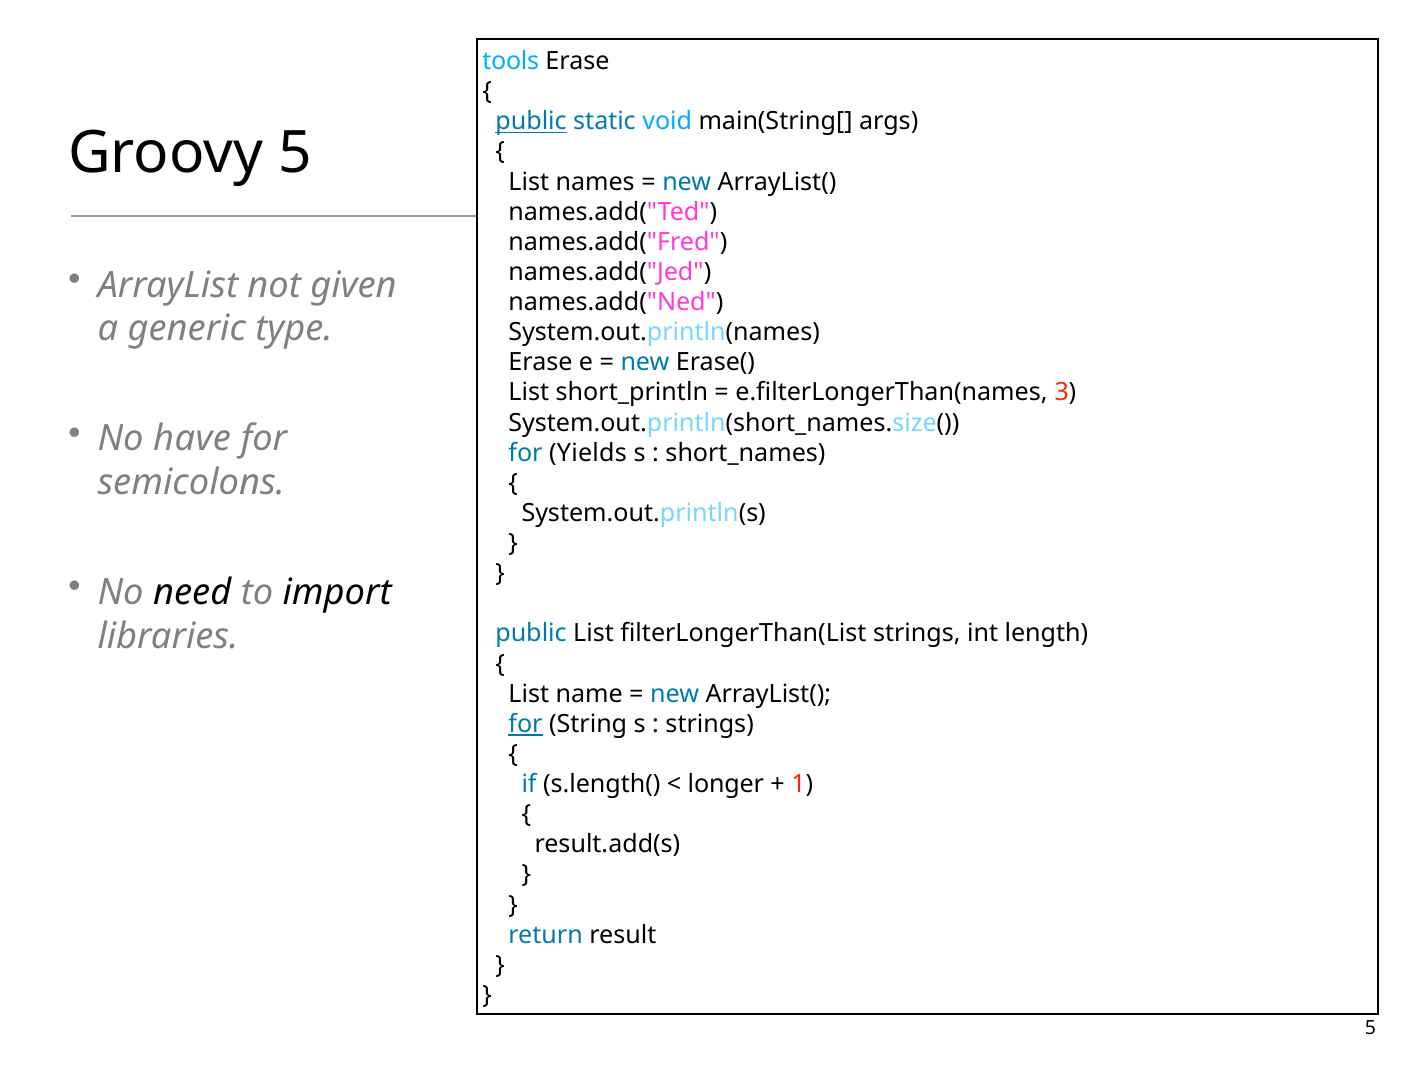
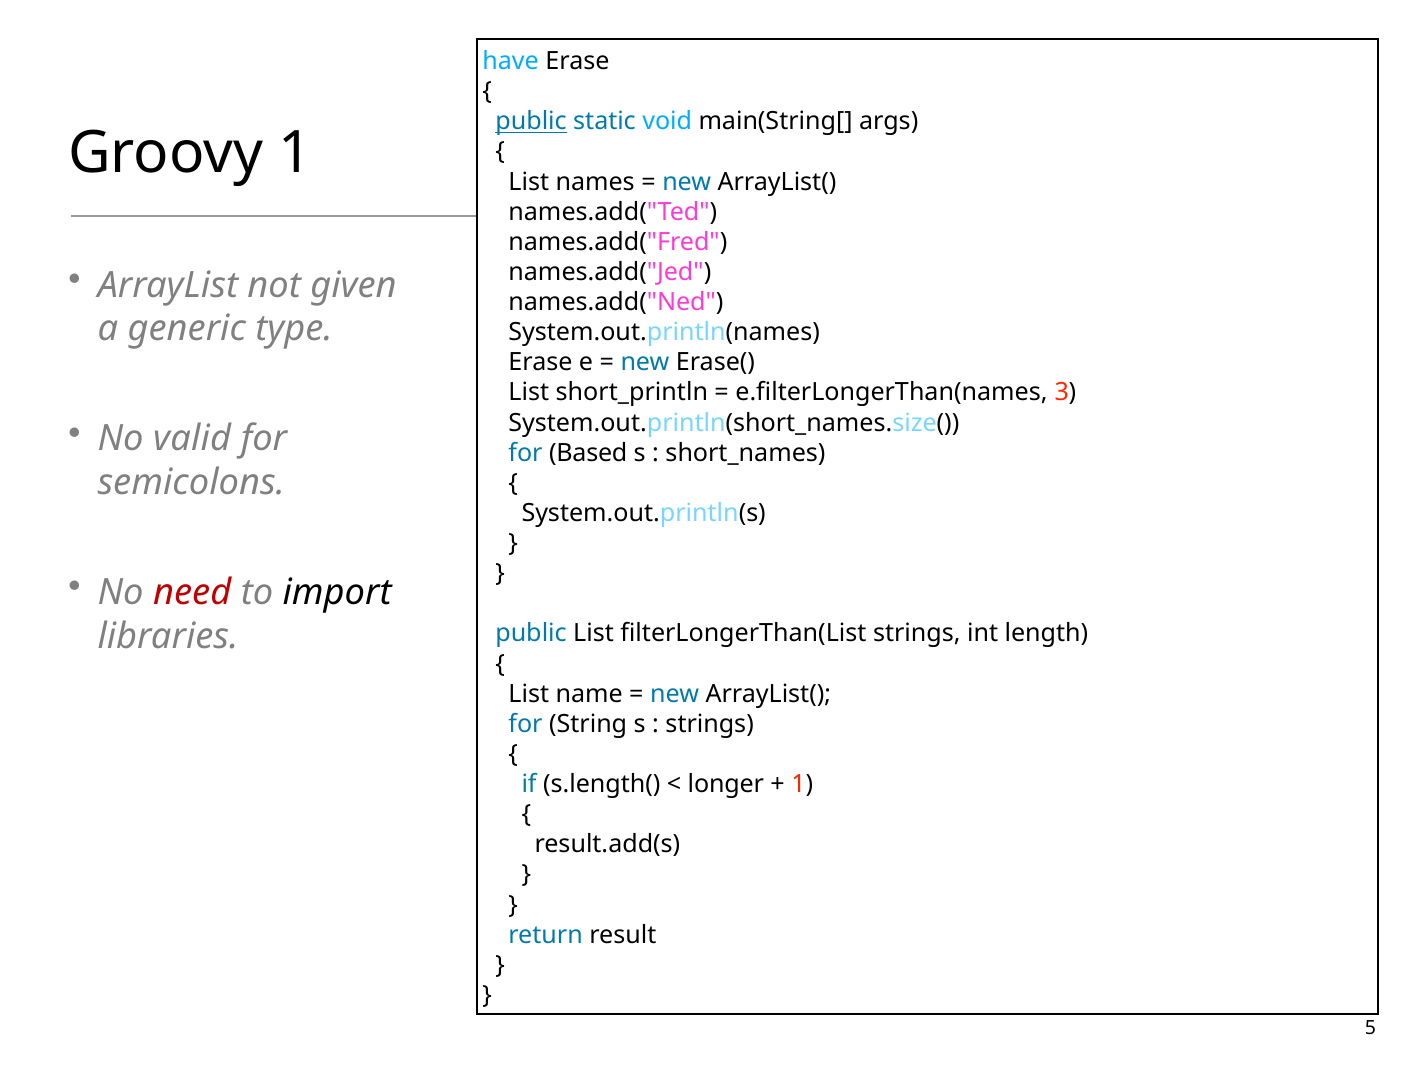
tools: tools -> have (511, 61)
Groovy 5: 5 -> 1 (295, 153)
have: have -> valid (192, 439)
Yields: Yields -> Based (588, 453)
need colour: black -> red (192, 593)
for underline: present -> none (526, 724)
